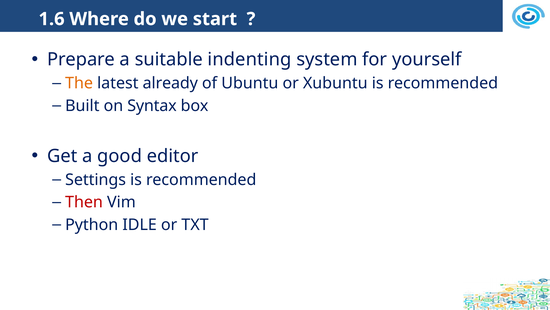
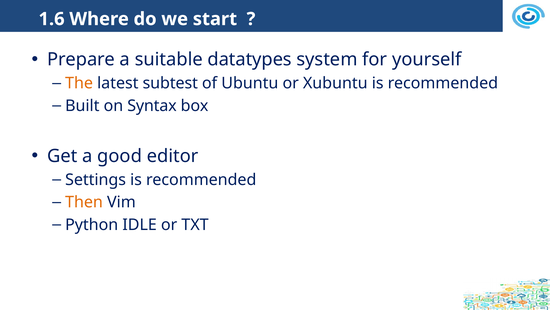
indenting: indenting -> datatypes (250, 59)
already: already -> subtest (170, 83)
Then colour: red -> orange (84, 202)
